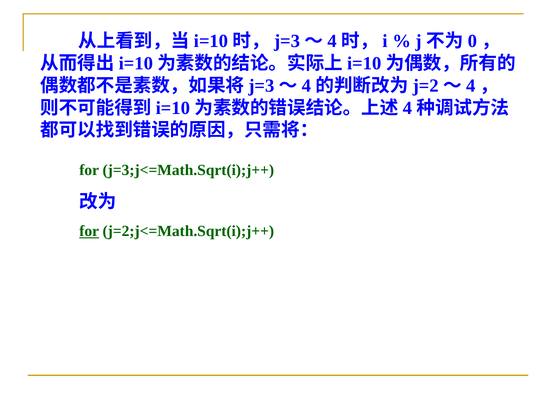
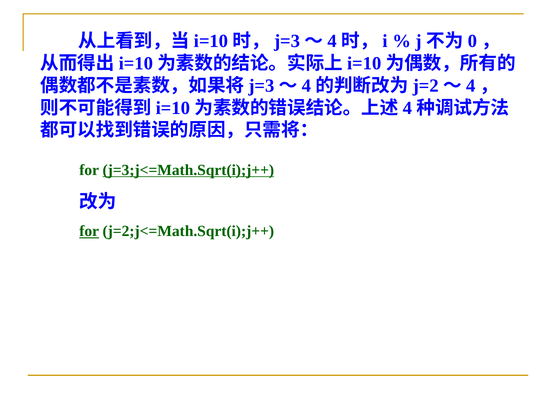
j=3;j<=Math.Sqrt(i);j++ underline: none -> present (188, 170)
